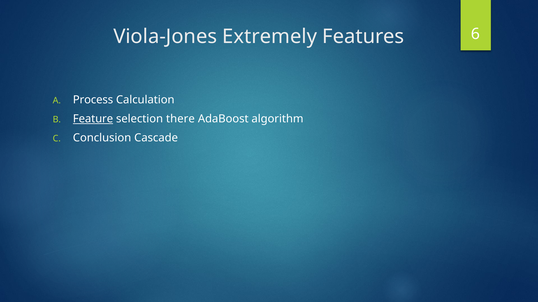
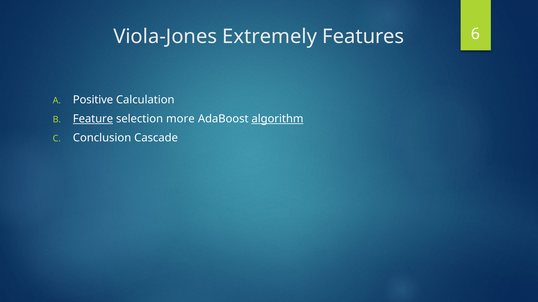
Process: Process -> Positive (93, 100)
there: there -> more (180, 119)
algorithm underline: none -> present (277, 119)
